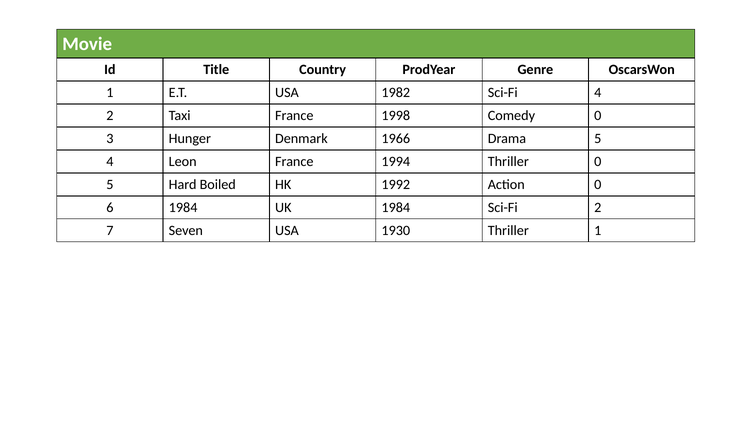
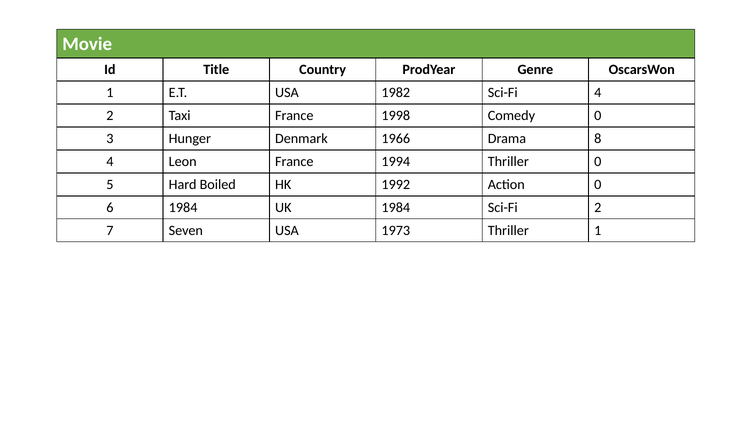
Drama 5: 5 -> 8 (598, 139)
1930: 1930 -> 1973 (396, 231)
